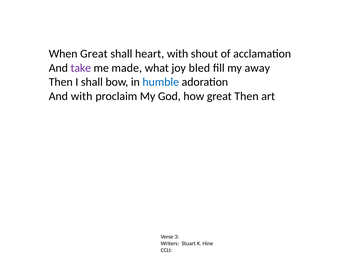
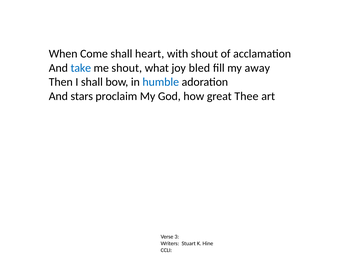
When Great: Great -> Come (94, 54)
take colour: purple -> blue (81, 68)
me made: made -> shout (127, 68)
And with: with -> stars (82, 96)
great Then: Then -> Thee (246, 96)
